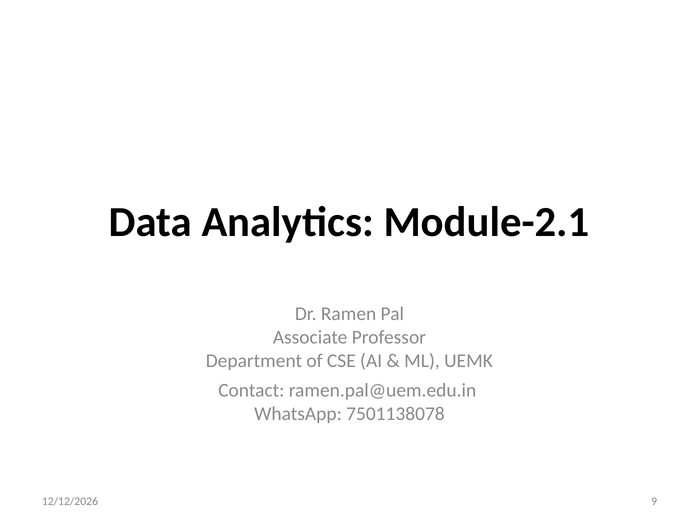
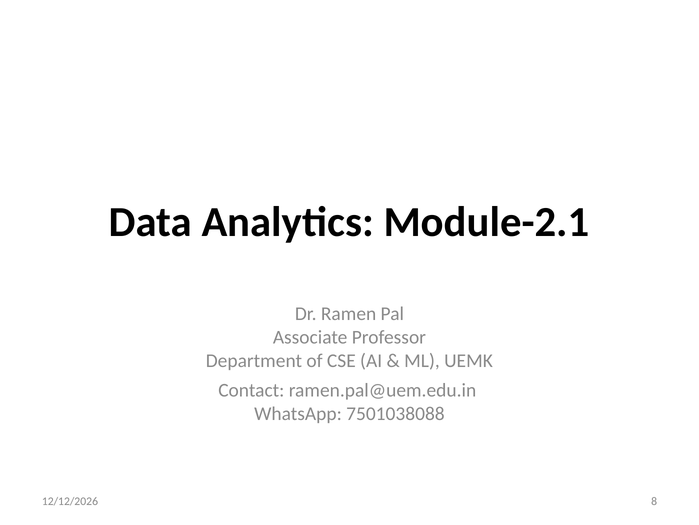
7501138078: 7501138078 -> 7501038088 (395, 413)
9: 9 -> 8 (654, 501)
